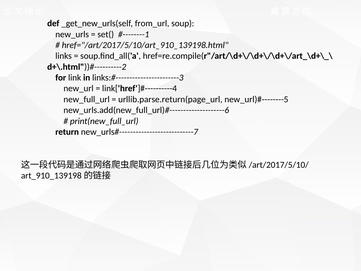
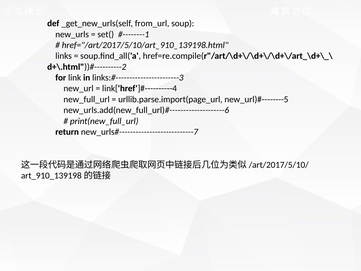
urllib.parse.return(page_url: urllib.parse.return(page_url -> urllib.parse.import(page_url (170, 99)
